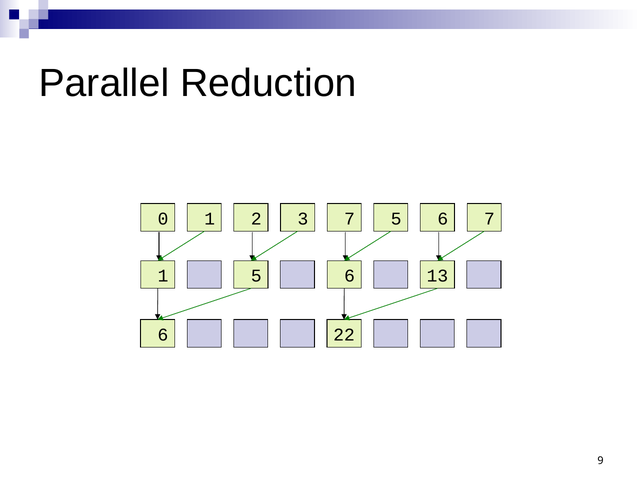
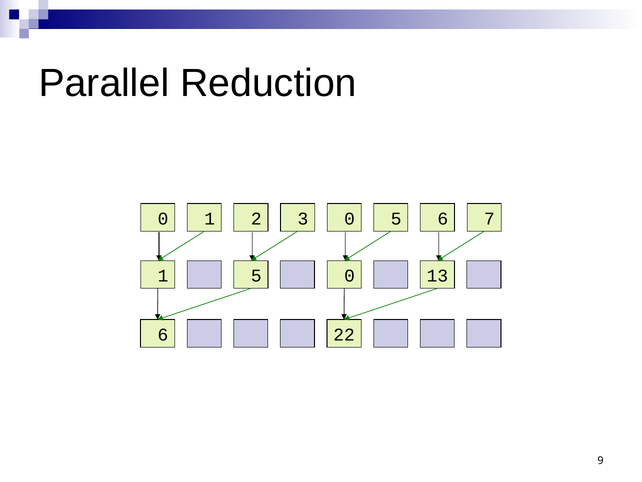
3 7: 7 -> 0 (350, 218)
5 6: 6 -> 0 (350, 275)
